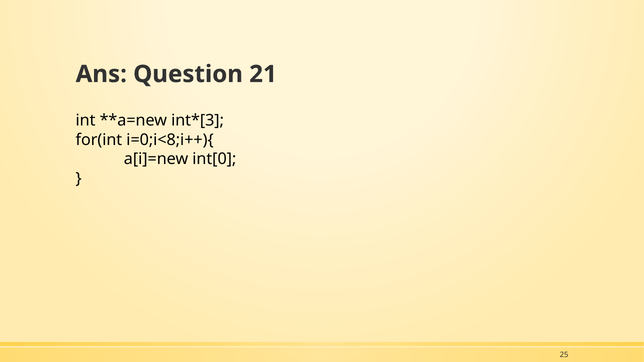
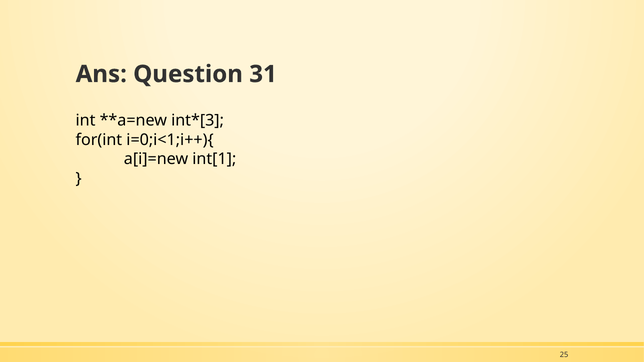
21: 21 -> 31 (263, 74)
i=0;i<8;i++){: i=0;i<8;i++){ -> i=0;i<1;i++){ (170, 140)
int[0: int[0 -> int[1 (214, 159)
